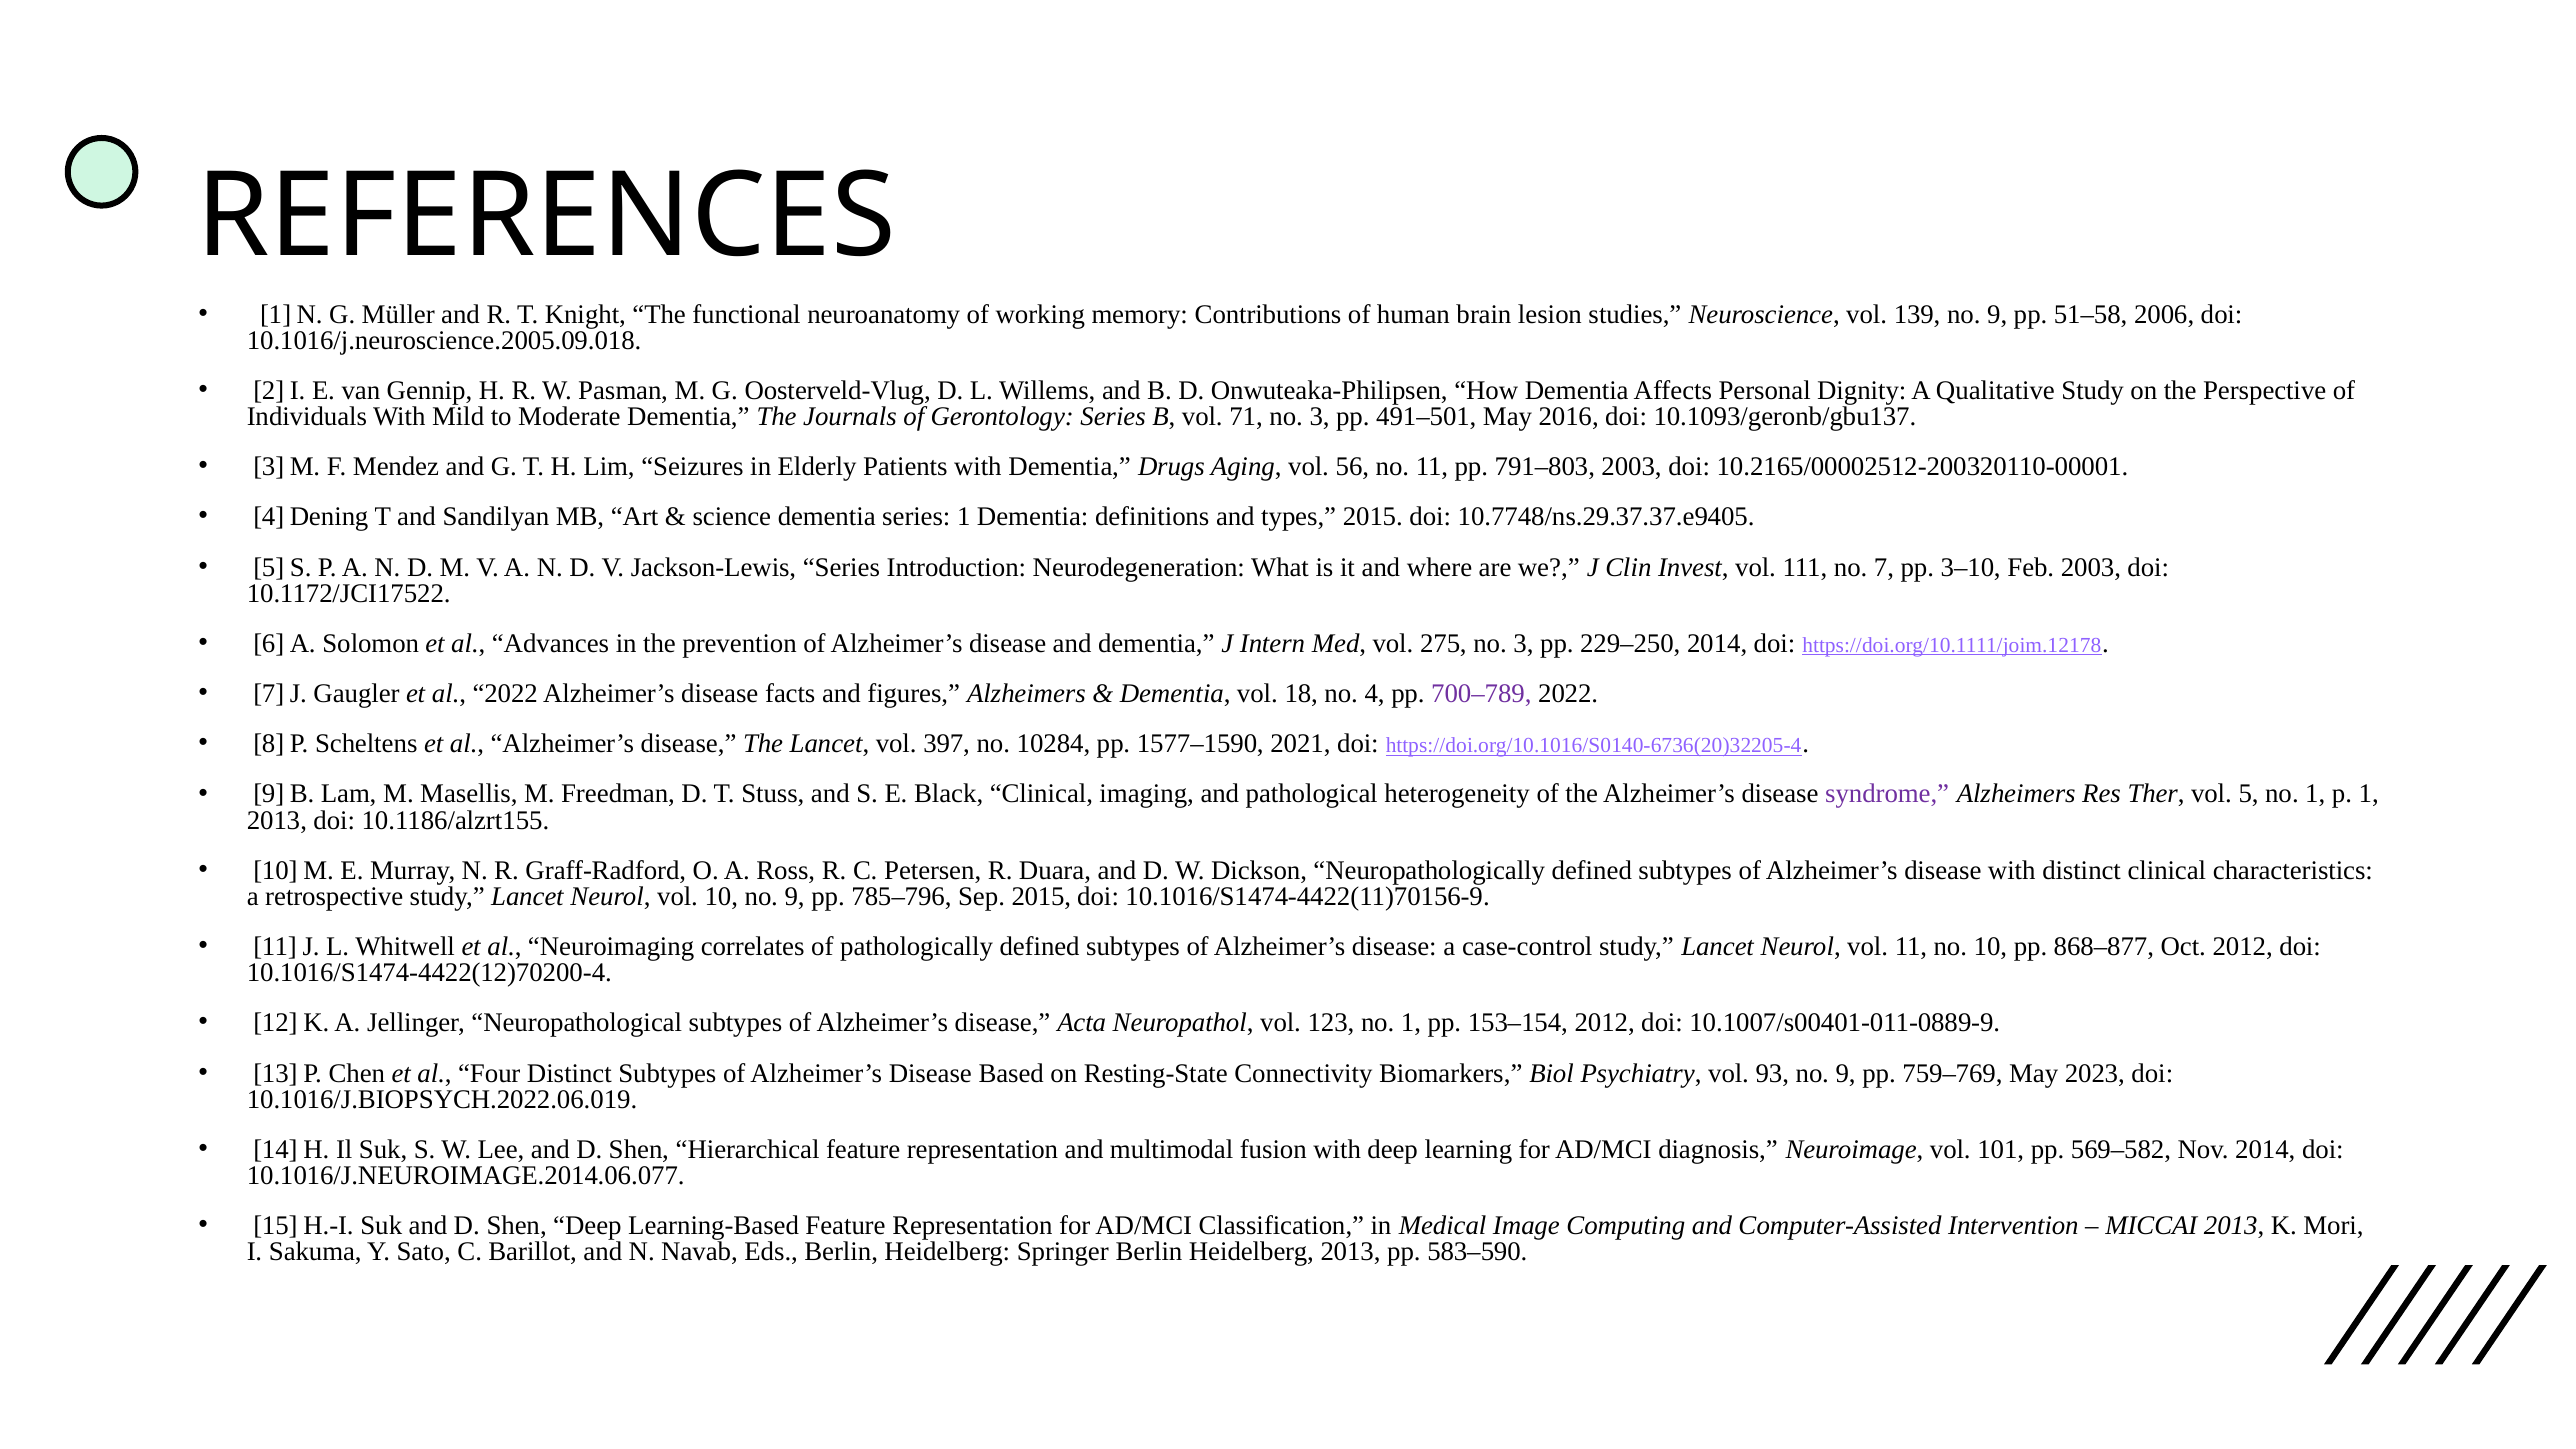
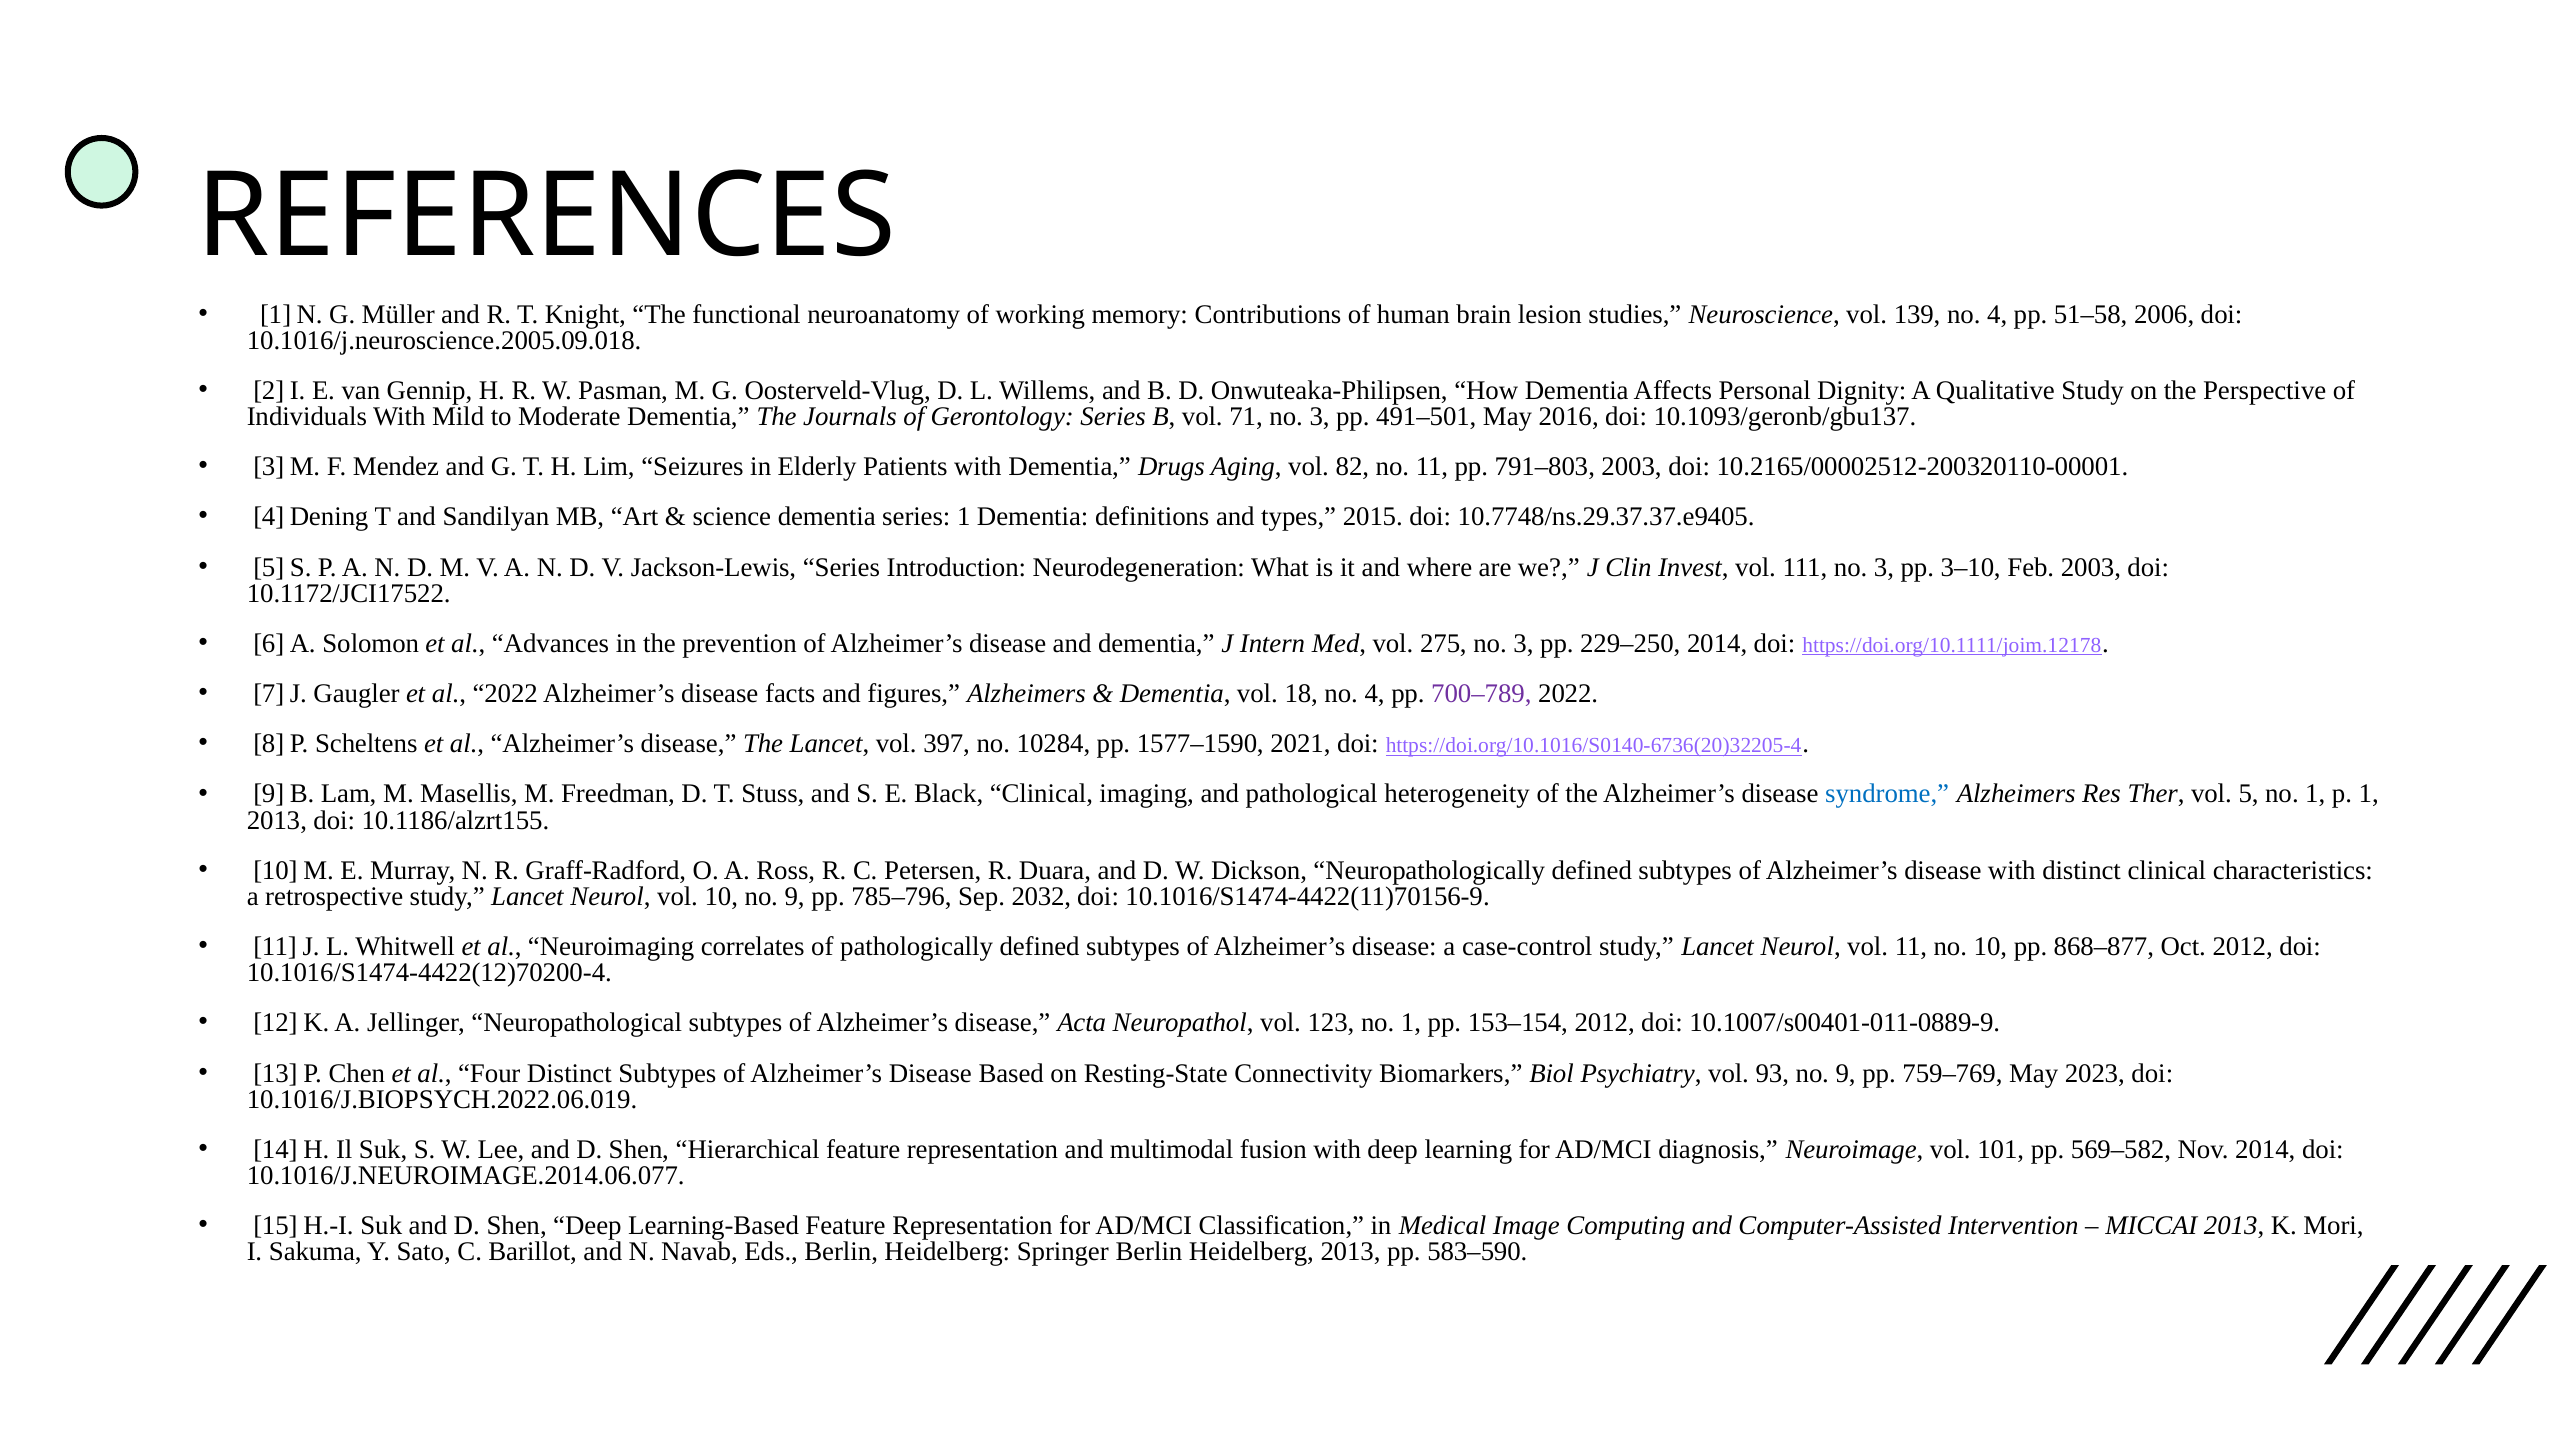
139 no 9: 9 -> 4 (1997, 314)
56: 56 -> 82 (1352, 467)
111 no 7: 7 -> 3 (1884, 567)
syndrome colour: purple -> blue (1887, 794)
Sep 2015: 2015 -> 2032 (1041, 897)
